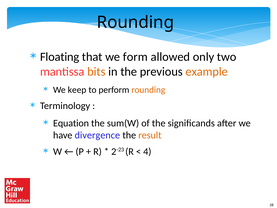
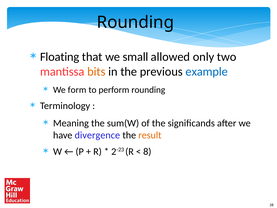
form: form -> small (135, 57)
example colour: orange -> blue (207, 72)
keep: keep -> form (77, 90)
rounding colour: orange -> black (148, 90)
Equation: Equation -> Meaning (71, 123)
4: 4 -> 8 (147, 151)
